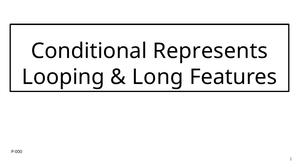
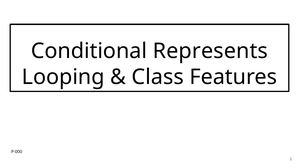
Long: Long -> Class (158, 77)
